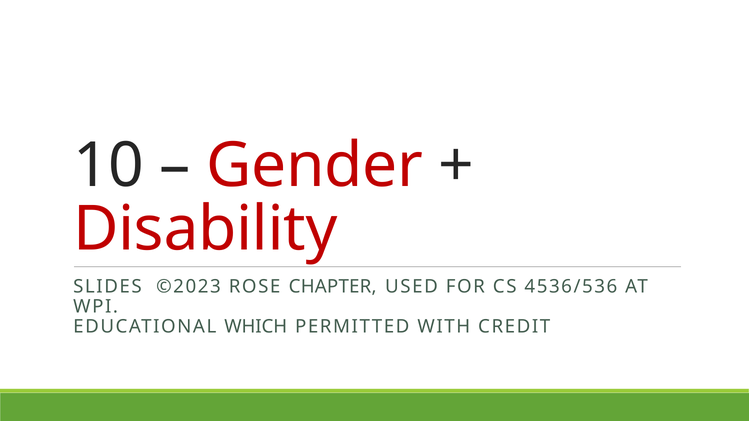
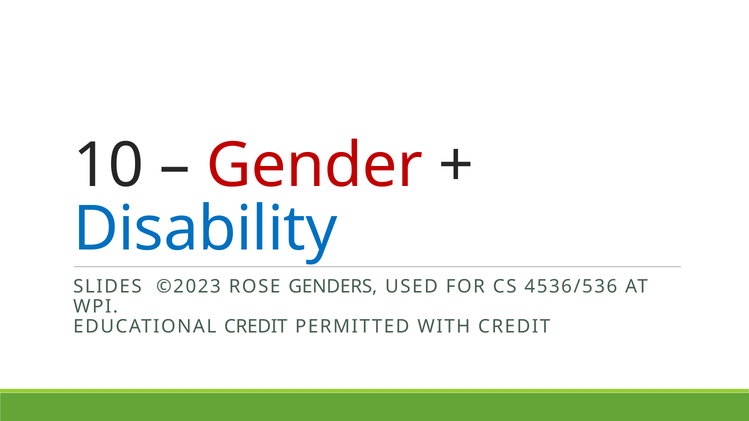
Disability colour: red -> blue (205, 230)
CHAPTER: CHAPTER -> GENDERS (333, 287)
EDUCATIONAL WHICH: WHICH -> CREDIT (256, 327)
